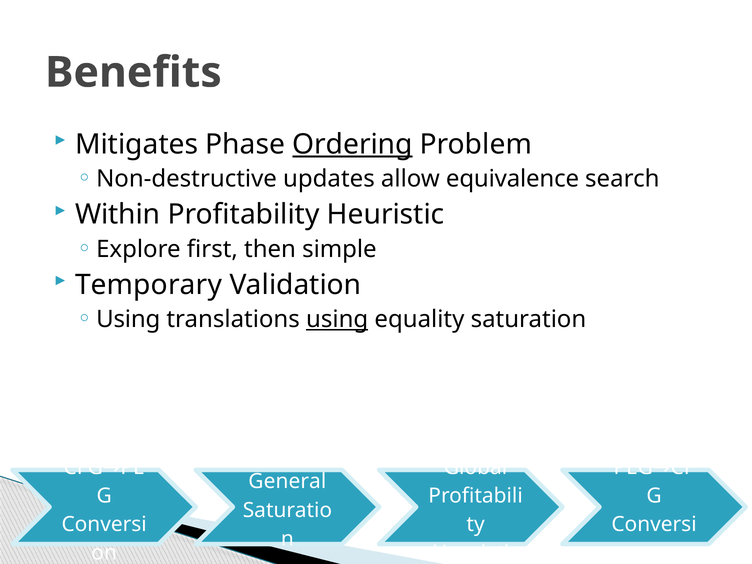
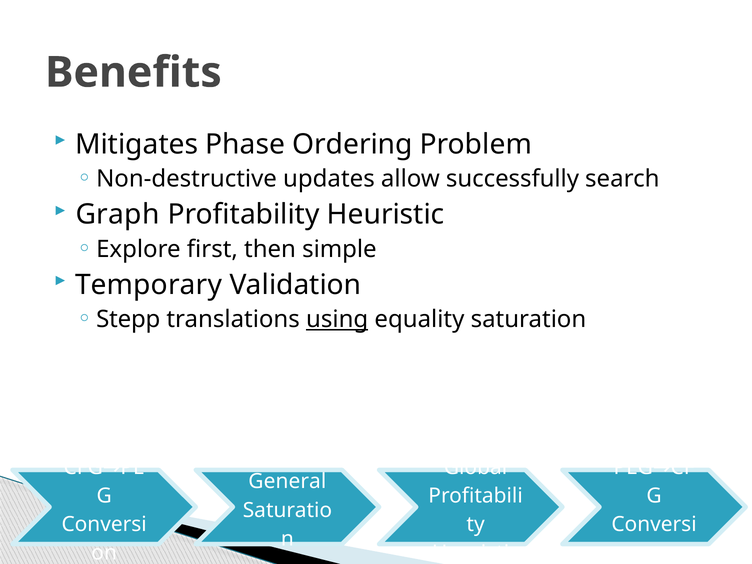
Ordering underline: present -> none (352, 144)
equivalence: equivalence -> successfully (512, 179)
Within: Within -> Graph (118, 215)
Using: Using -> Stepp (128, 319)
